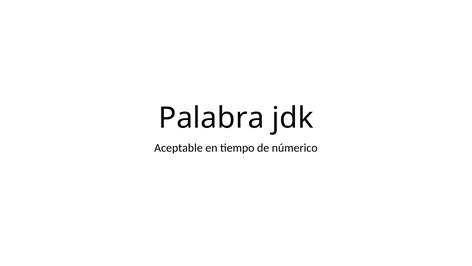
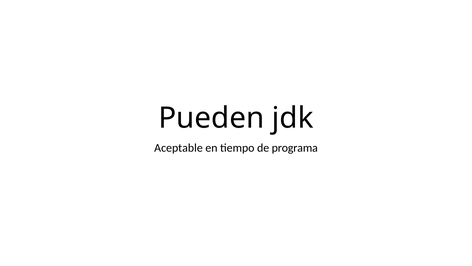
Palabra: Palabra -> Pueden (211, 118)
númerico: númerico -> programa (295, 148)
